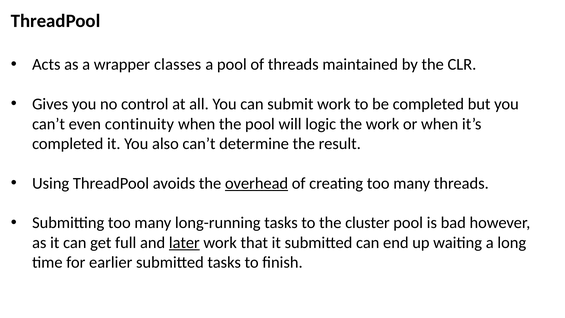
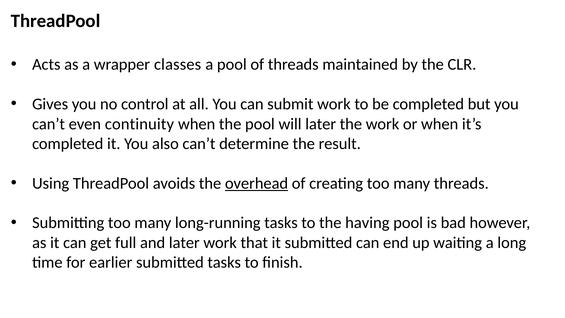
will logic: logic -> later (321, 124)
cluster: cluster -> having (367, 223)
later underline: present -> none (184, 243)
